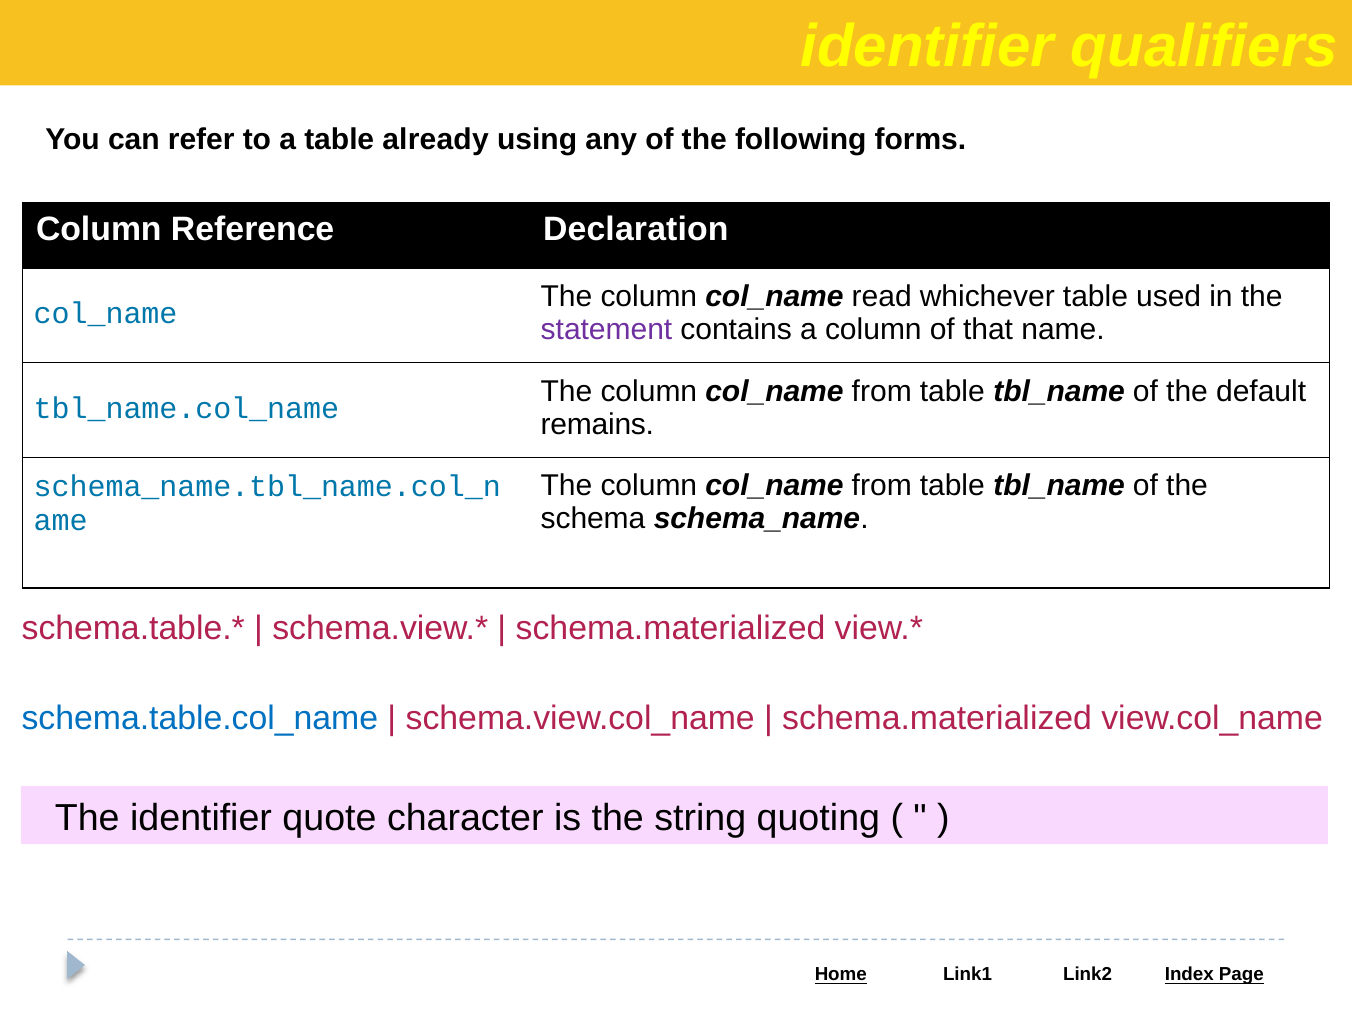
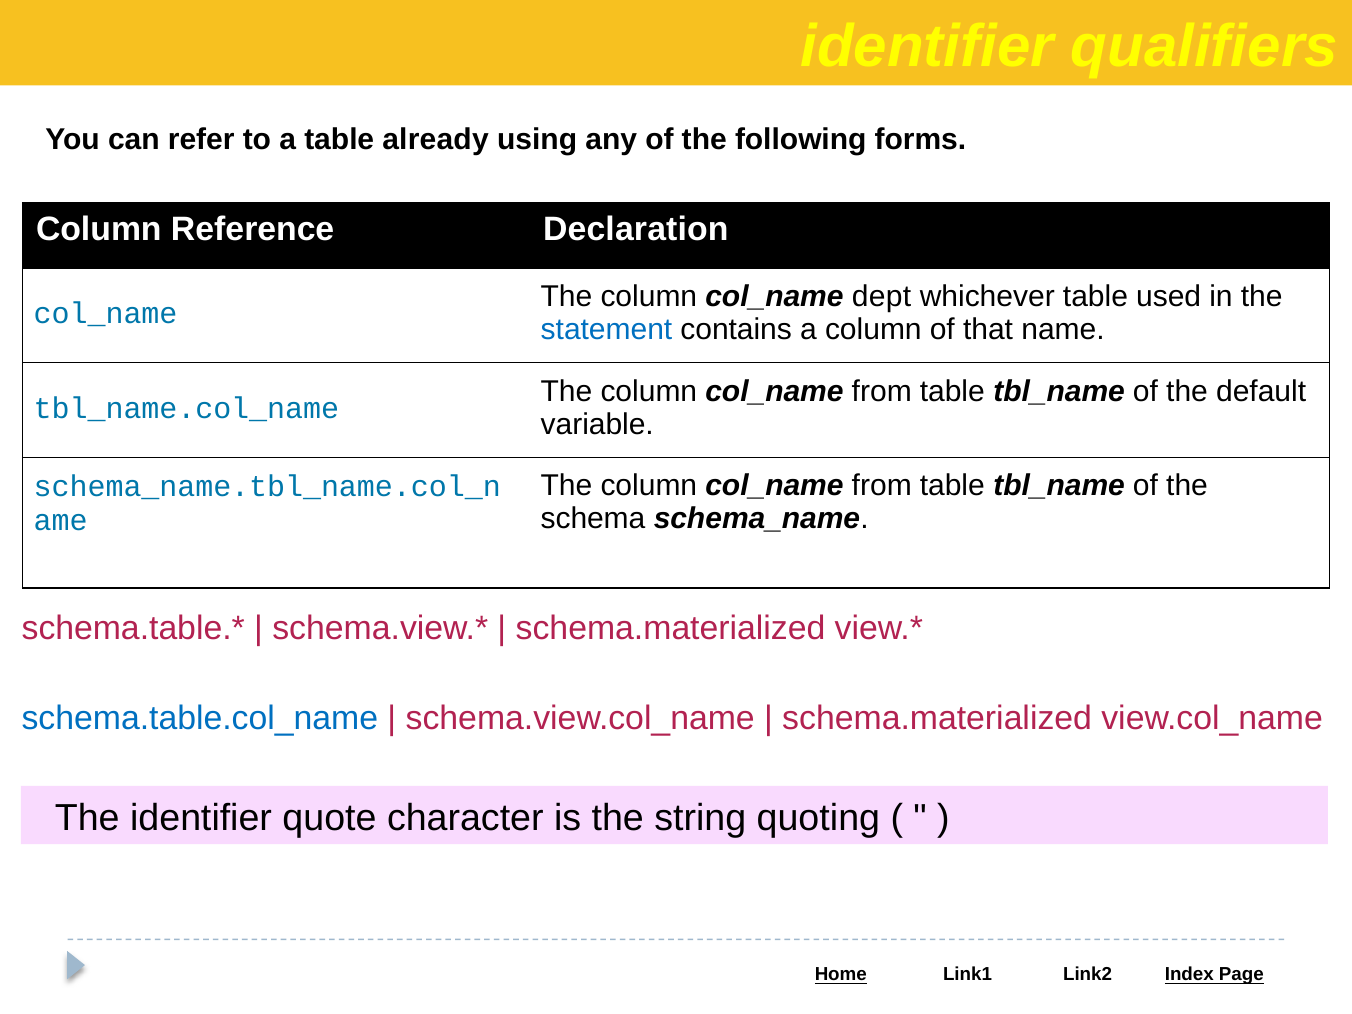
read: read -> dept (882, 297)
statement colour: purple -> blue (606, 330)
remains: remains -> variable (597, 424)
